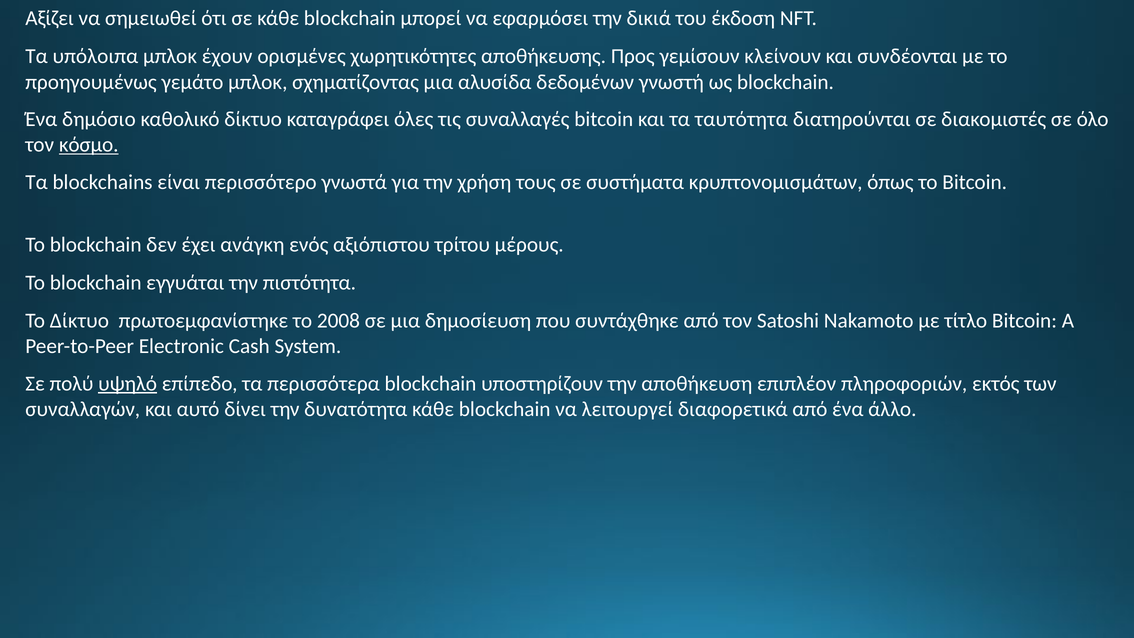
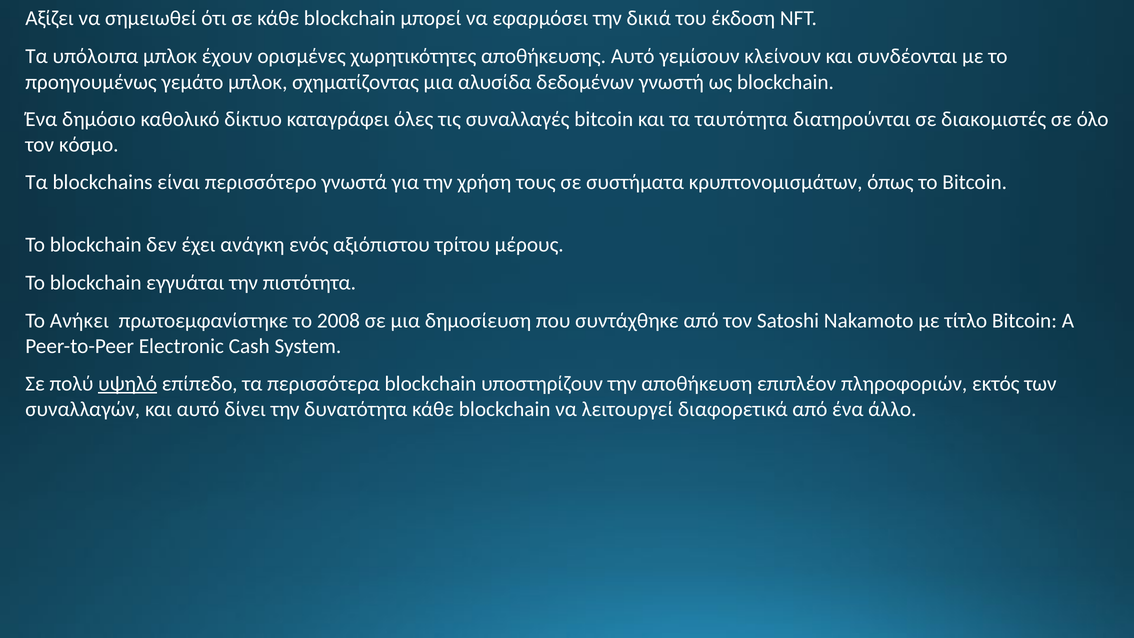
αποθήκευσης Προς: Προς -> Αυτό (633, 56)
κόσμο underline: present -> none (89, 145)
Το Δίκτυο: Δίκτυο -> Ανήκει (79, 321)
